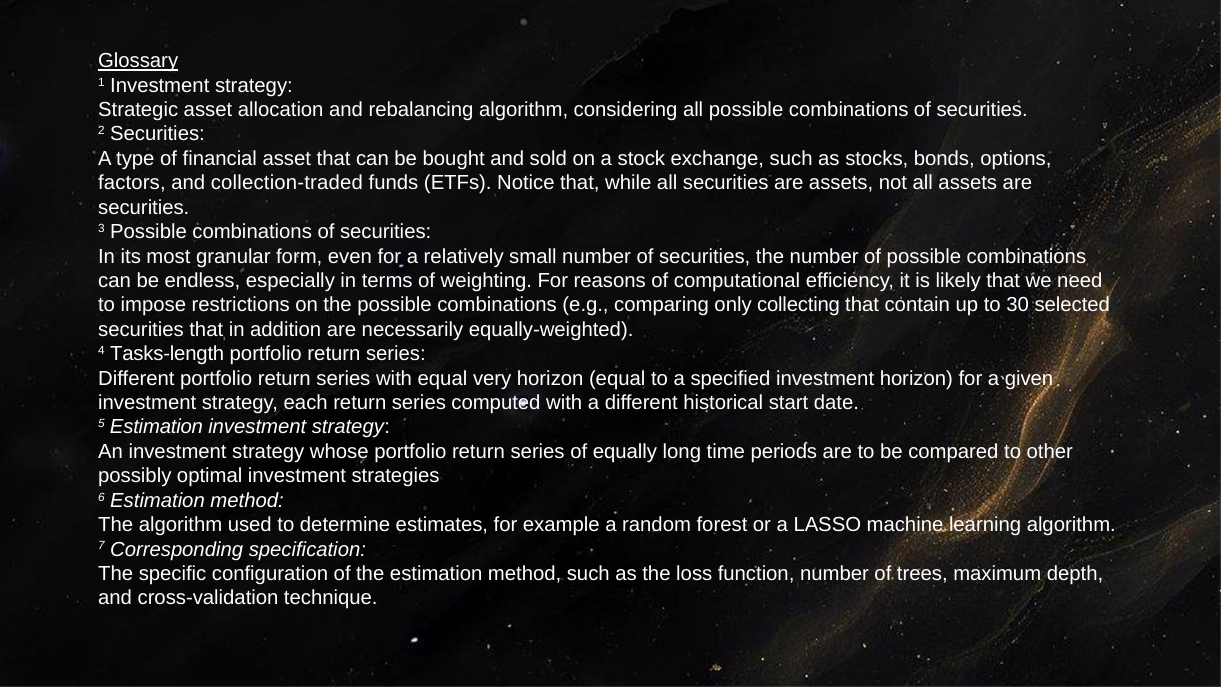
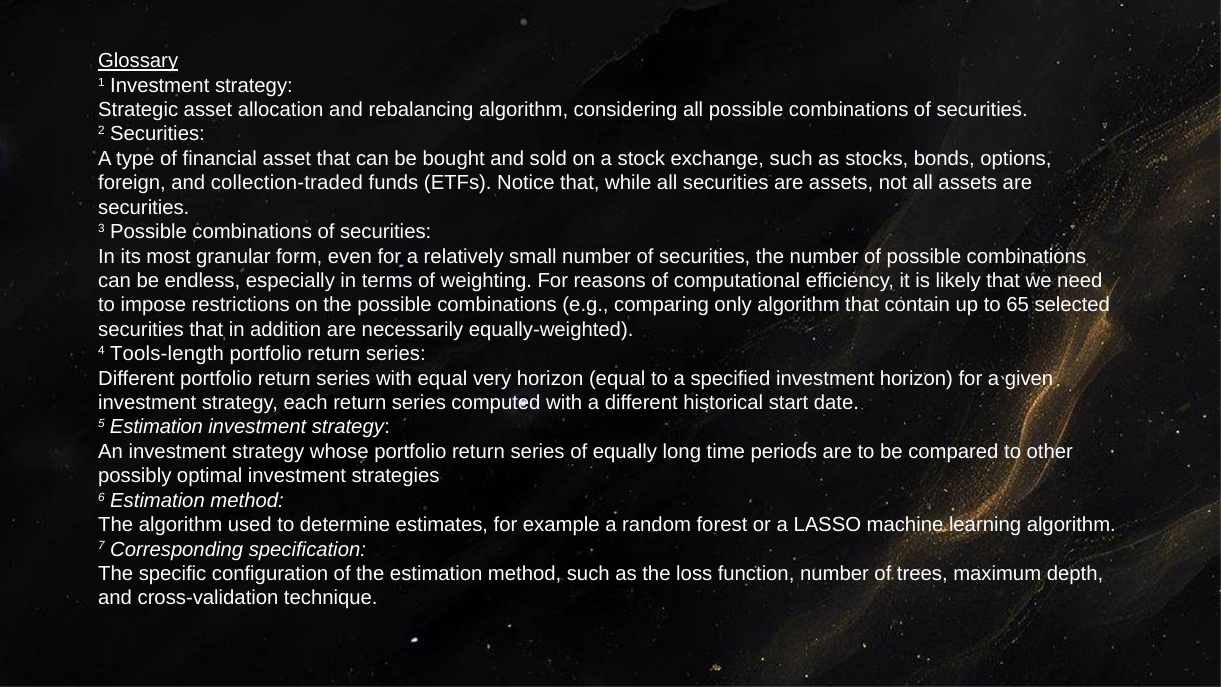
factors: factors -> foreign (132, 183)
only collecting: collecting -> algorithm (798, 305)
30: 30 -> 65 (1018, 305)
Tasks-length: Tasks-length -> Tools-length (167, 354)
